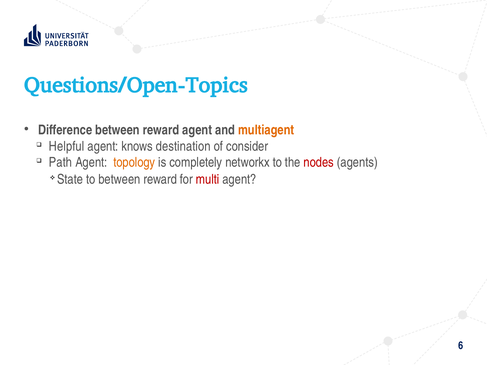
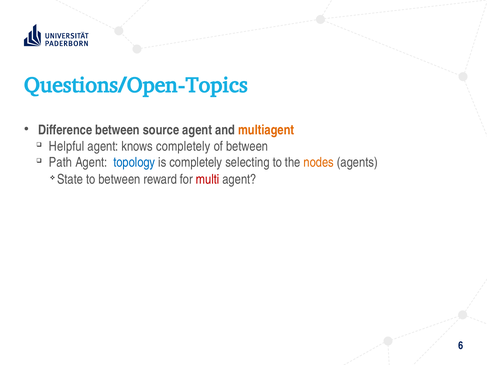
Difference between reward: reward -> source (161, 130)
knows destination: destination -> completely (183, 146)
of consider: consider -> between (247, 146)
topology colour: orange -> blue (134, 163)
networkx: networkx -> selecting (247, 163)
nodes colour: red -> orange (319, 163)
